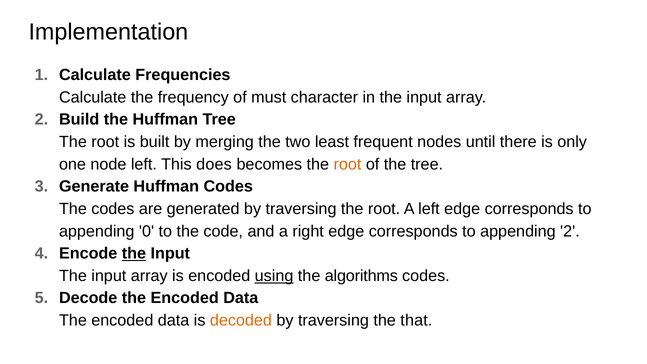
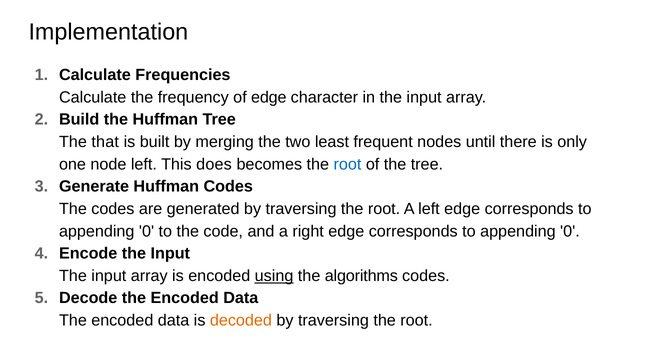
of must: must -> edge (269, 97)
root: root -> that (105, 142)
root colour: orange -> blue (347, 164)
2: 2 -> 0 (570, 231)
the underline: present -> none (134, 253)
that: that -> root (416, 320)
